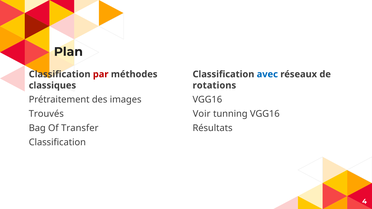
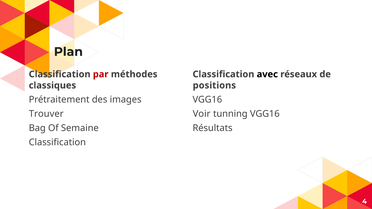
avec colour: blue -> black (267, 74)
rotations: rotations -> positions (214, 85)
Trouvés: Trouvés -> Trouver (46, 114)
Transfer: Transfer -> Semaine (80, 128)
